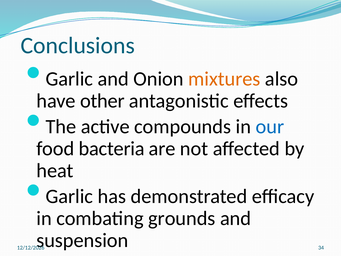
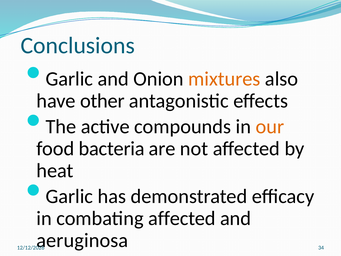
our colour: blue -> orange (270, 126)
combating grounds: grounds -> affected (182, 218)
suspension: suspension -> aeruginosa (82, 240)
